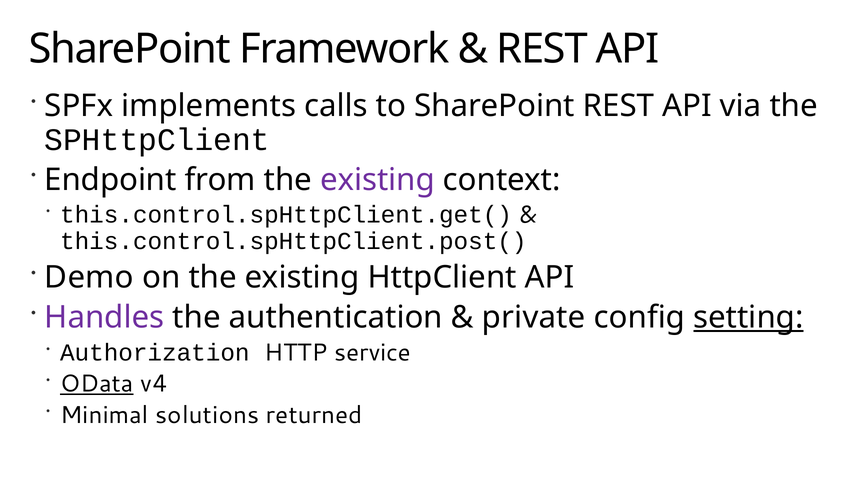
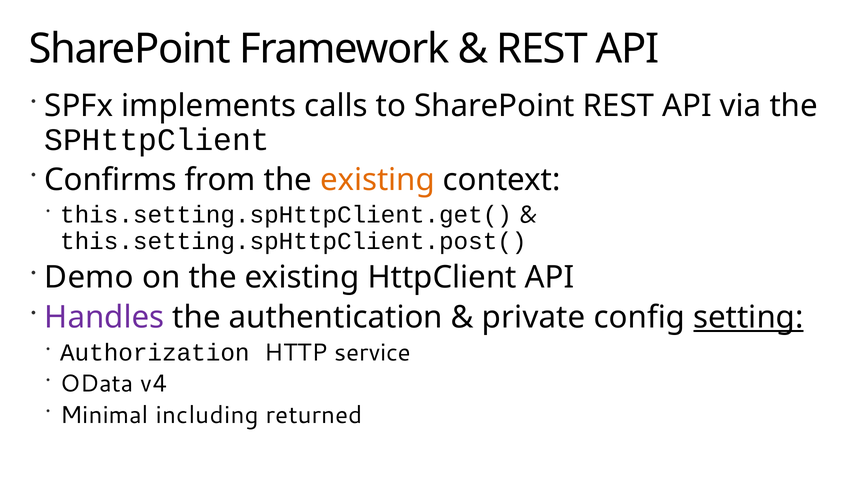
Endpoint: Endpoint -> Confirms (111, 180)
existing colour: purple -> orange (378, 180)
this.control.spHttpClient.get(: this.control.spHttpClient.get( -> this.setting.spHttpClient.get( (286, 215)
this.control.spHttpClient.post(: this.control.spHttpClient.post( -> this.setting.spHttpClient.post( (293, 241)
OData underline: present -> none (97, 383)
solutions: solutions -> including (207, 415)
